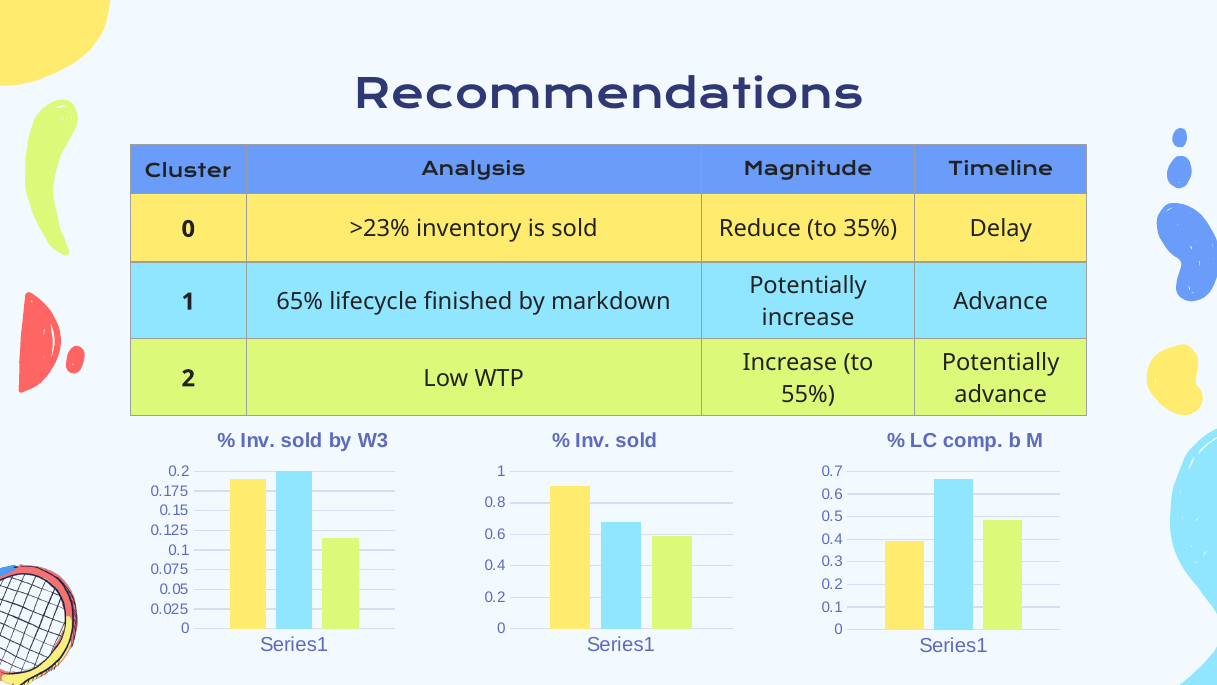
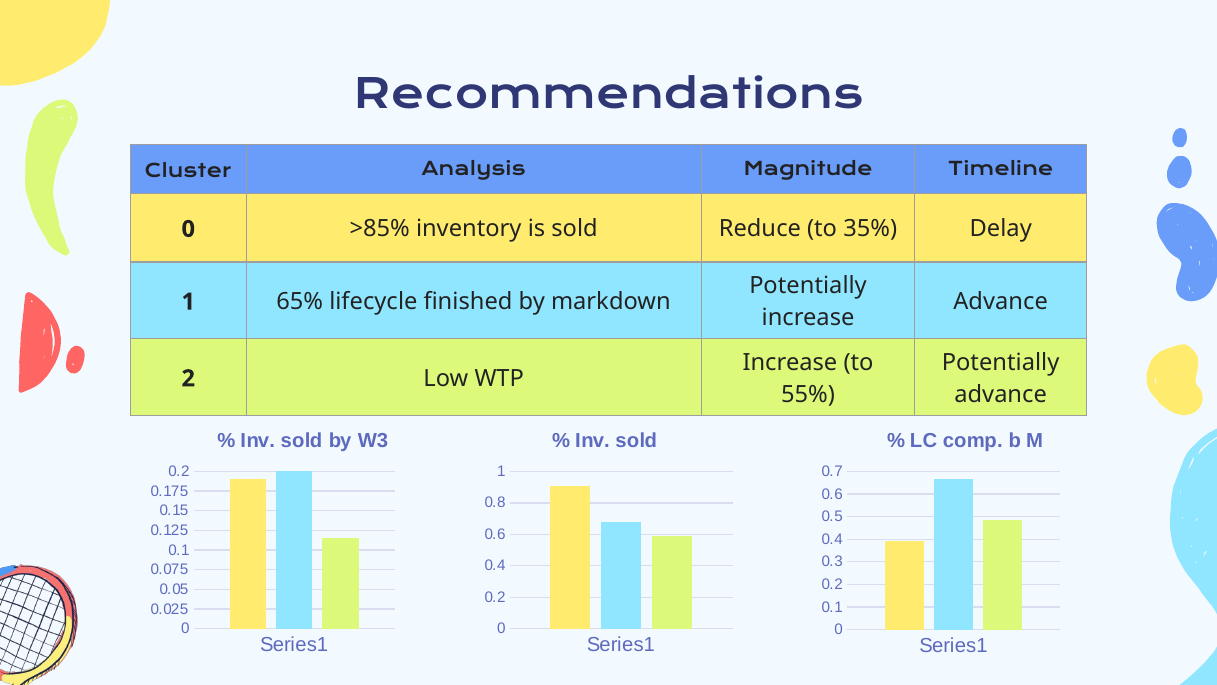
>23%: >23% -> >85% (380, 229)
